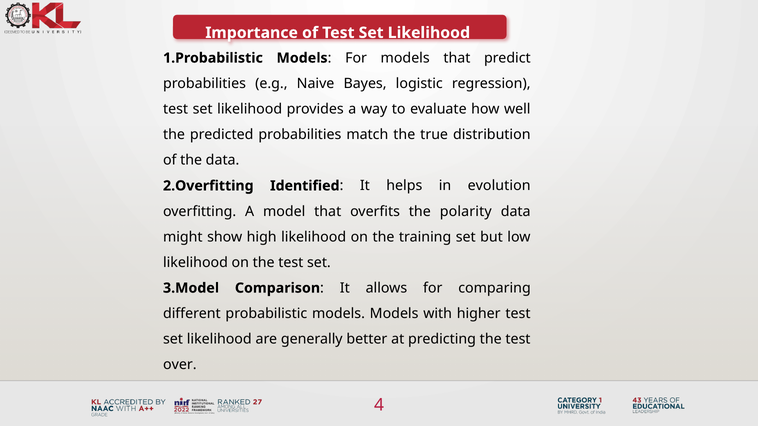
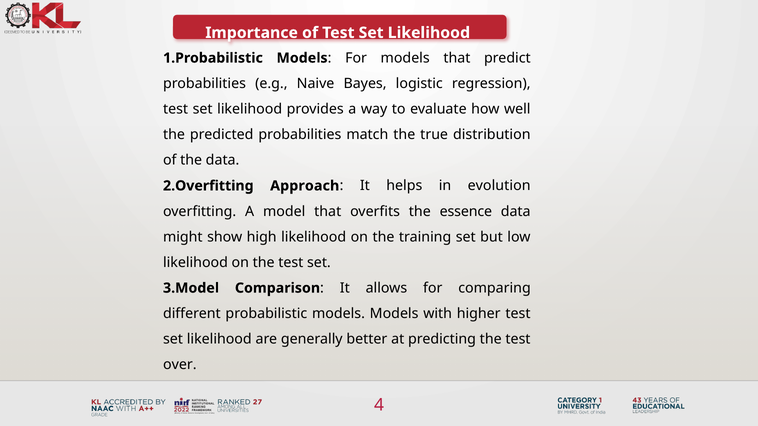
Identified: Identified -> Approach (305, 186)
polarity: polarity -> essence (466, 212)
